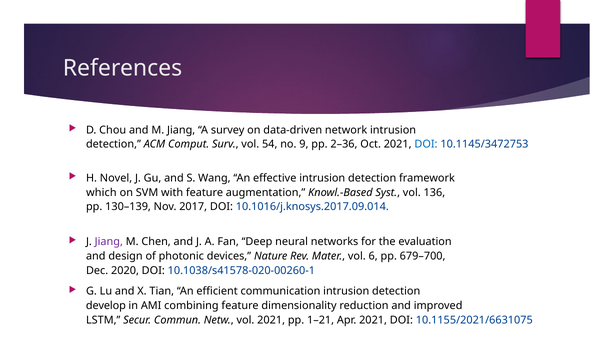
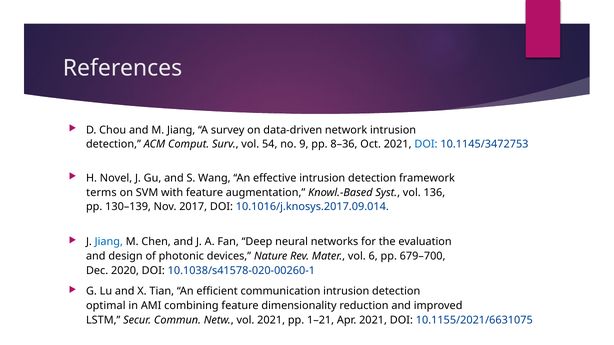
2–36: 2–36 -> 8–36 (344, 144)
which: which -> terms (101, 193)
Jiang colour: purple -> blue (109, 242)
develop: develop -> optimal (106, 306)
